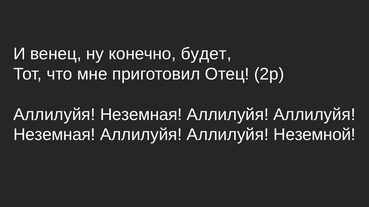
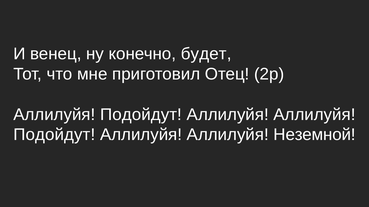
Неземная: Неземная -> Подойдут (141, 115)
Неземная: Неземная -> Подойдут (54, 135)
